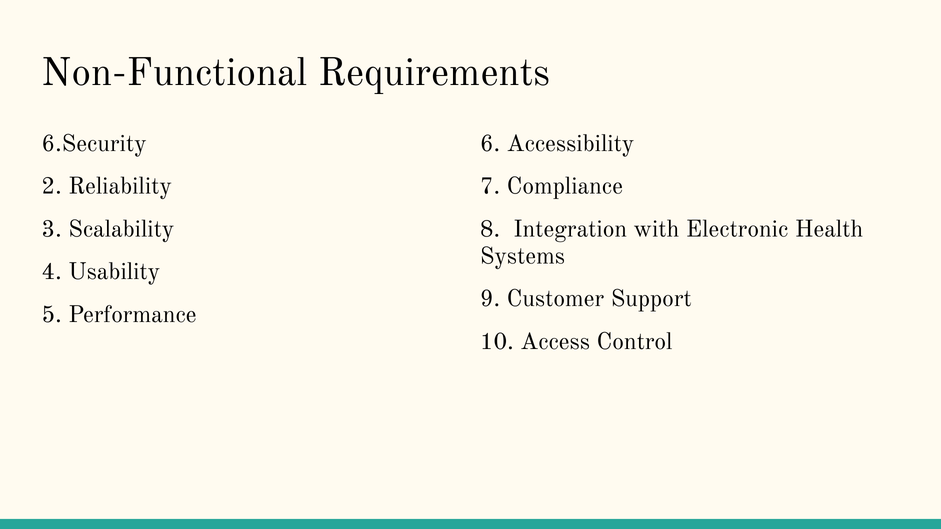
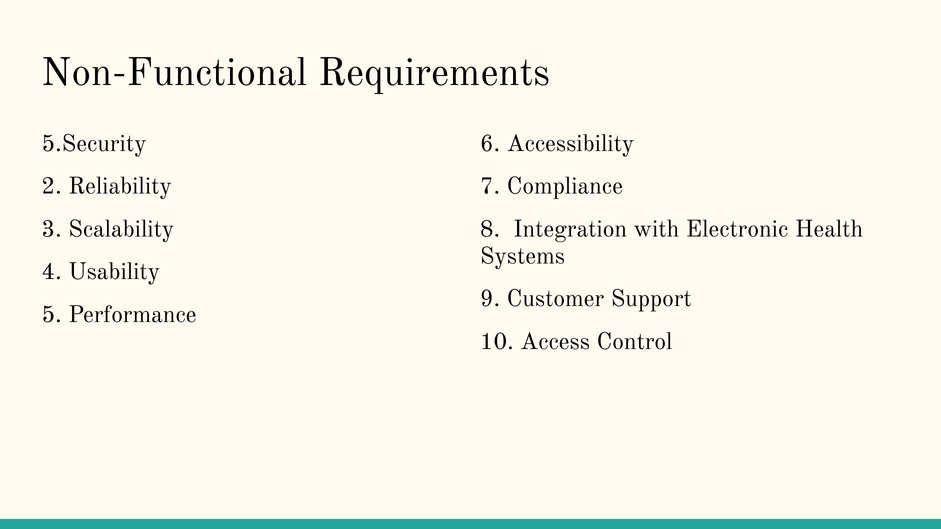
6.Security: 6.Security -> 5.Security (94, 144)
